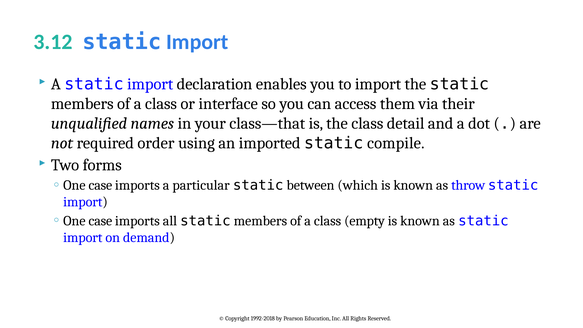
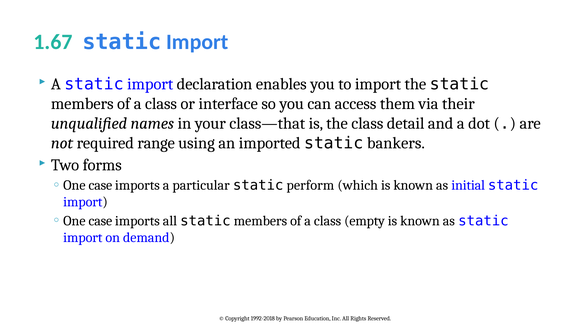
3.12: 3.12 -> 1.67 (53, 42)
order: order -> range (156, 143)
compile: compile -> bankers (396, 143)
between: between -> perform (310, 185)
throw: throw -> initial (468, 185)
